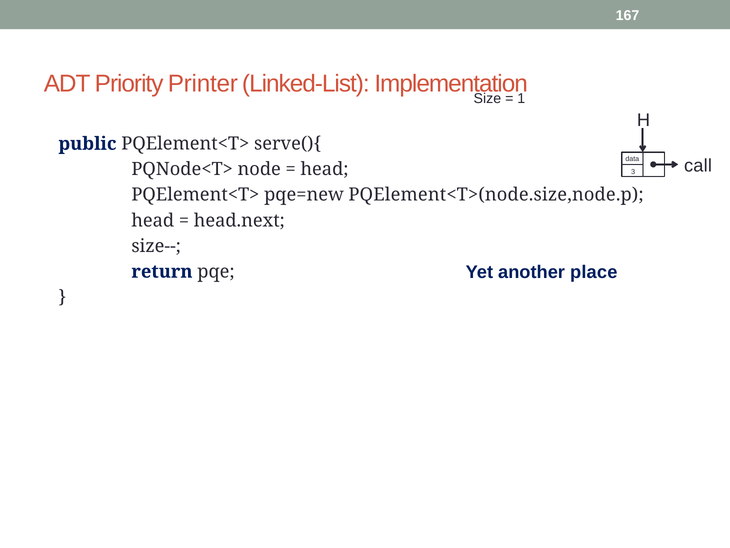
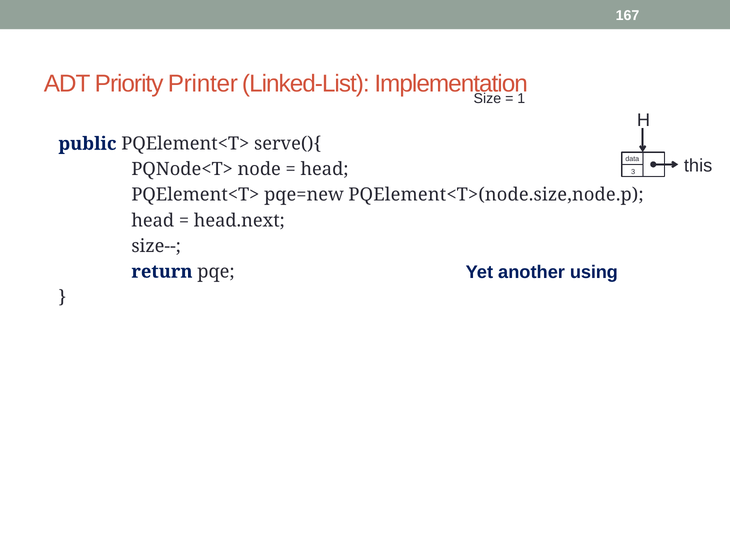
call: call -> this (698, 165)
place: place -> using (594, 272)
